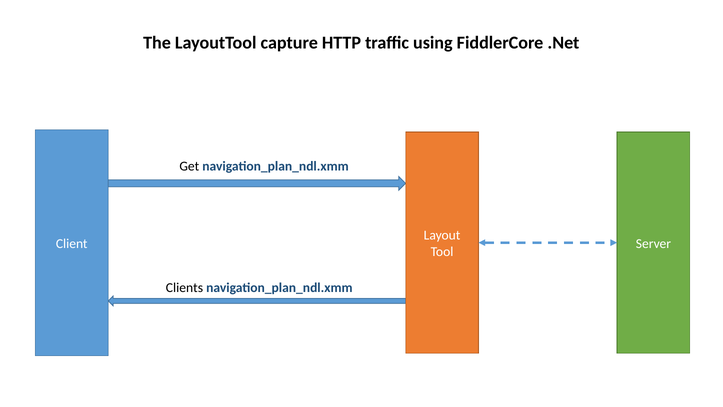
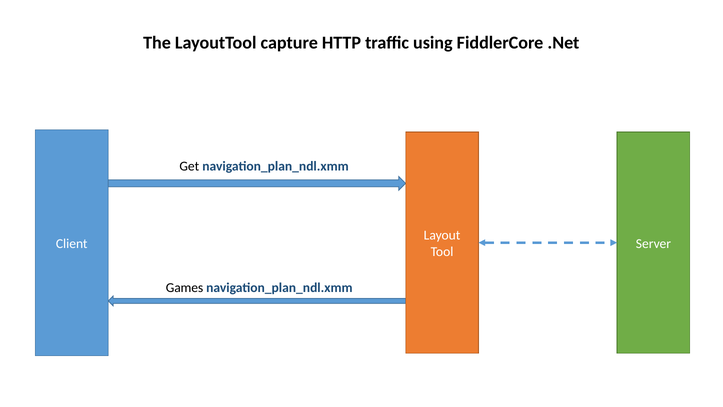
Clients: Clients -> Games (185, 287)
